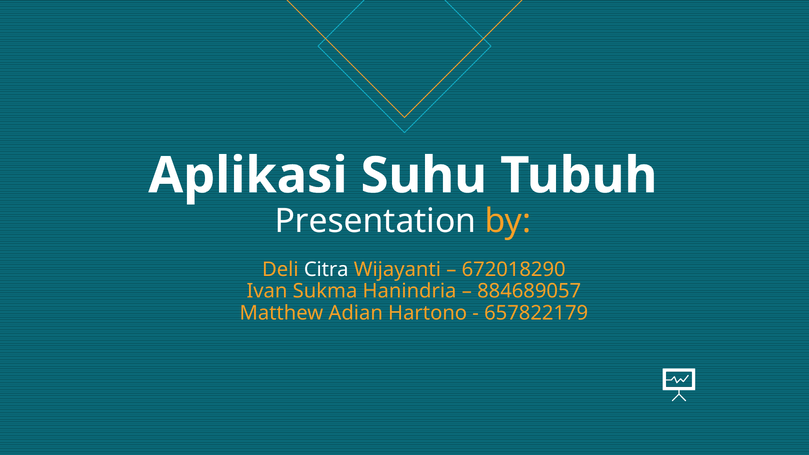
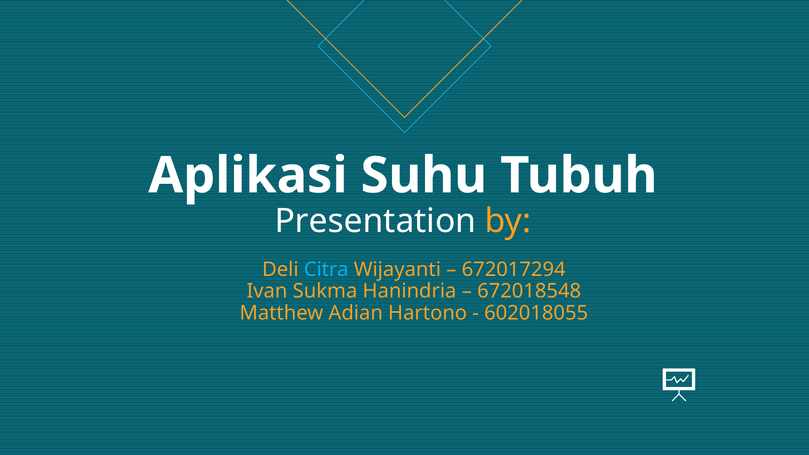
Citra colour: white -> light blue (326, 269)
672018290: 672018290 -> 672017294 (514, 269)
884689057: 884689057 -> 672018548 (529, 291)
657822179: 657822179 -> 602018055 (536, 313)
